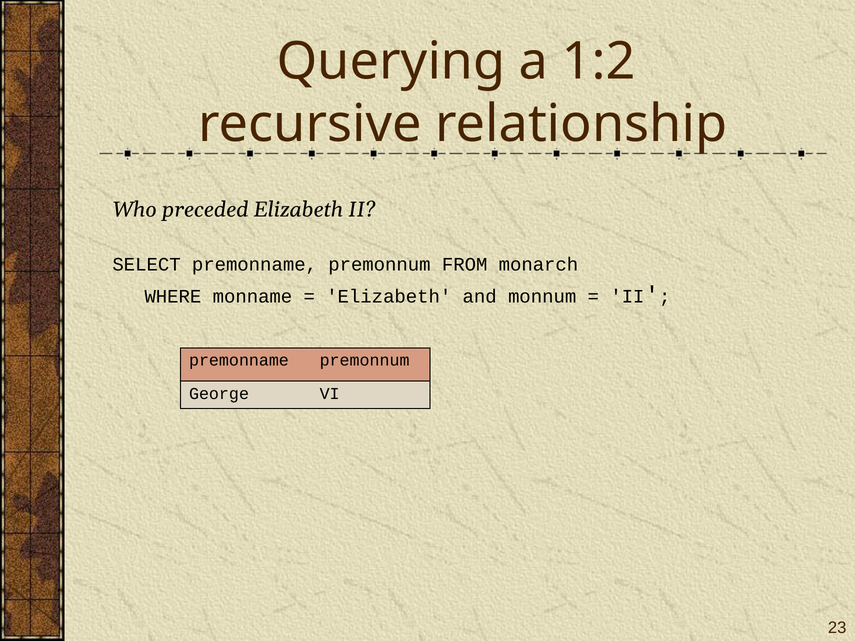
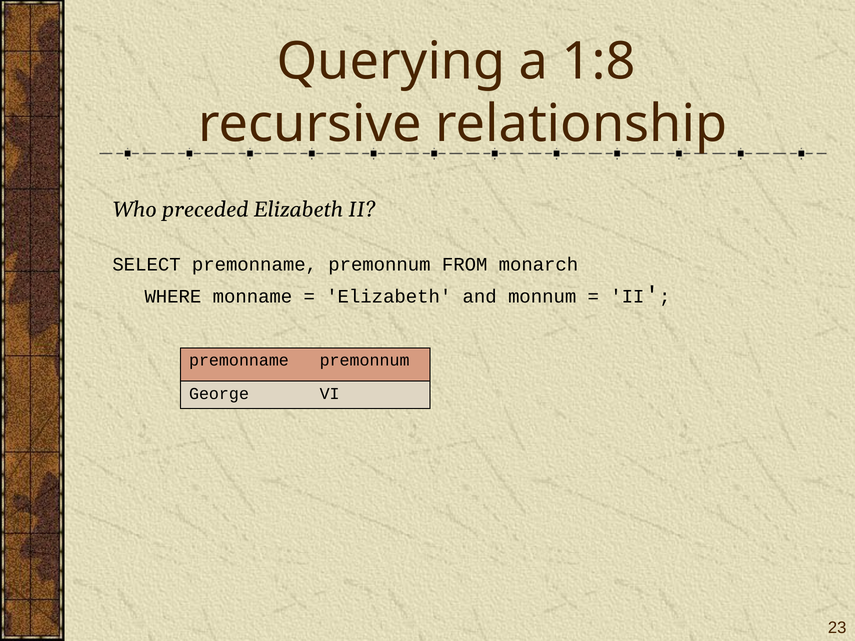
1:2: 1:2 -> 1:8 (599, 61)
